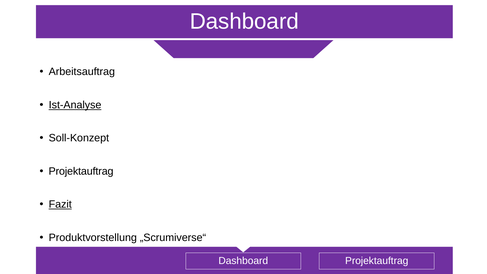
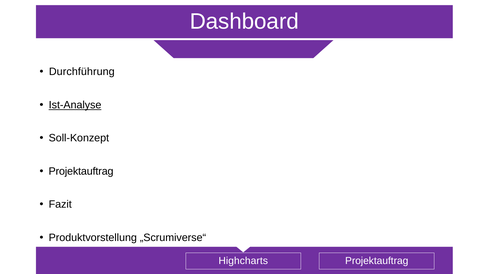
Arbeitsauftrag: Arbeitsauftrag -> Durchführung (82, 72)
Fazit underline: present -> none (60, 204)
Dashboard: Dashboard -> Highcharts (243, 261)
